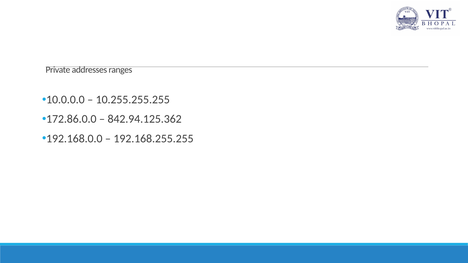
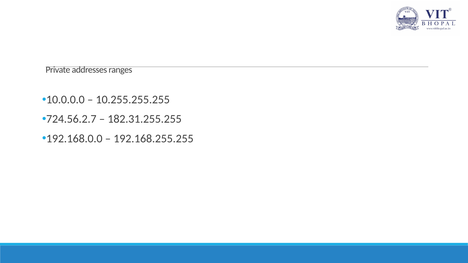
172.86.0.0: 172.86.0.0 -> 724.56.2.7 (71, 119)
842.94.125.362: 842.94.125.362 -> 182.31.255.255 (145, 119)
